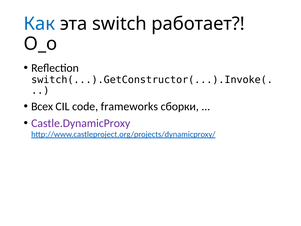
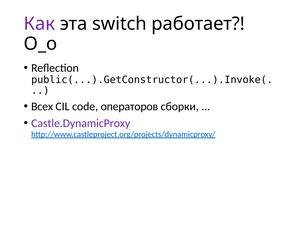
Как colour: blue -> purple (39, 24)
switch(...).GetConstructor(...).Invoke(: switch(...).GetConstructor(...).Invoke( -> public(...).GetConstructor(...).Invoke( (152, 80)
frameworks: frameworks -> операторов (129, 106)
